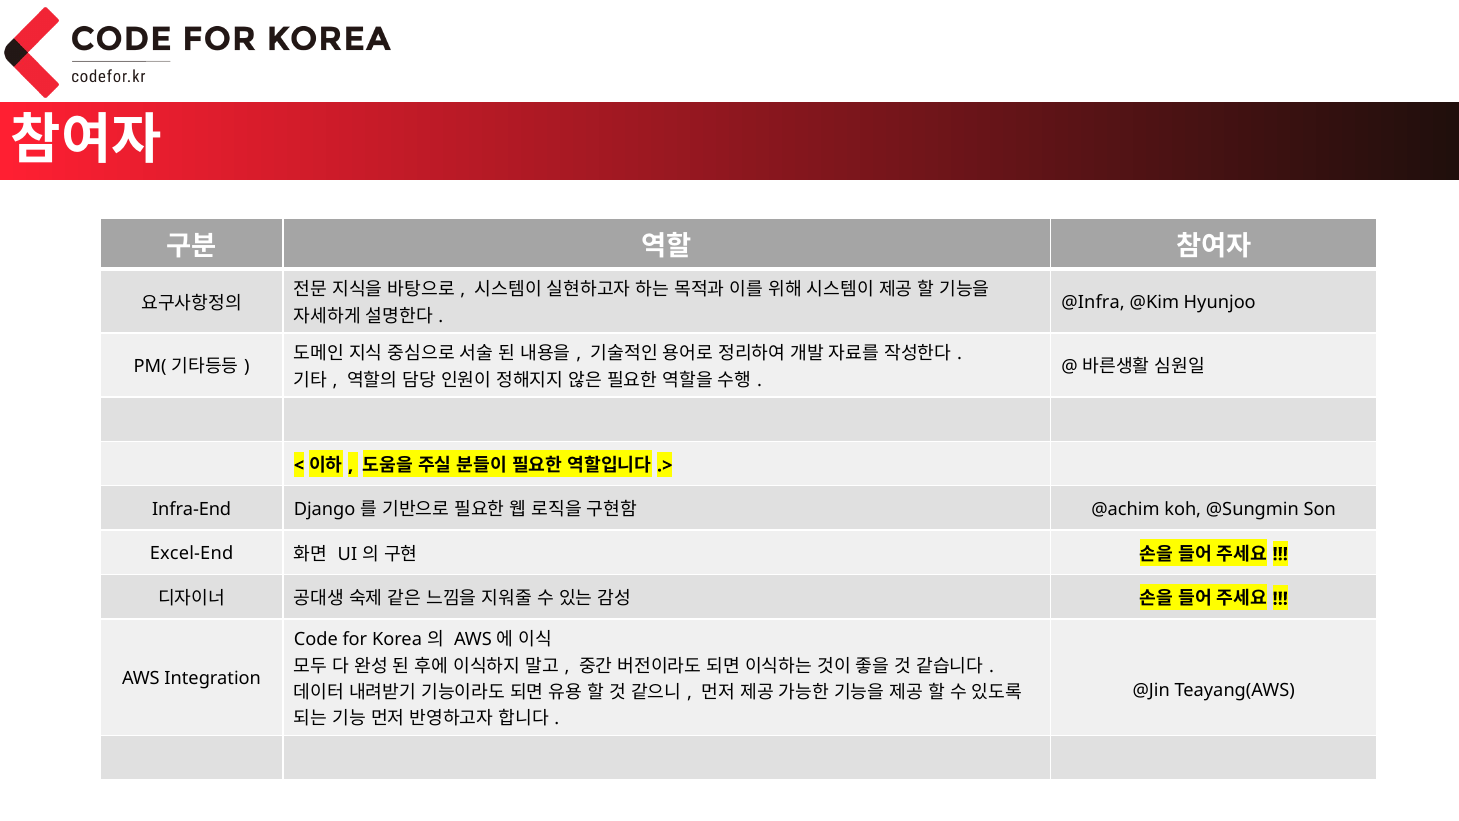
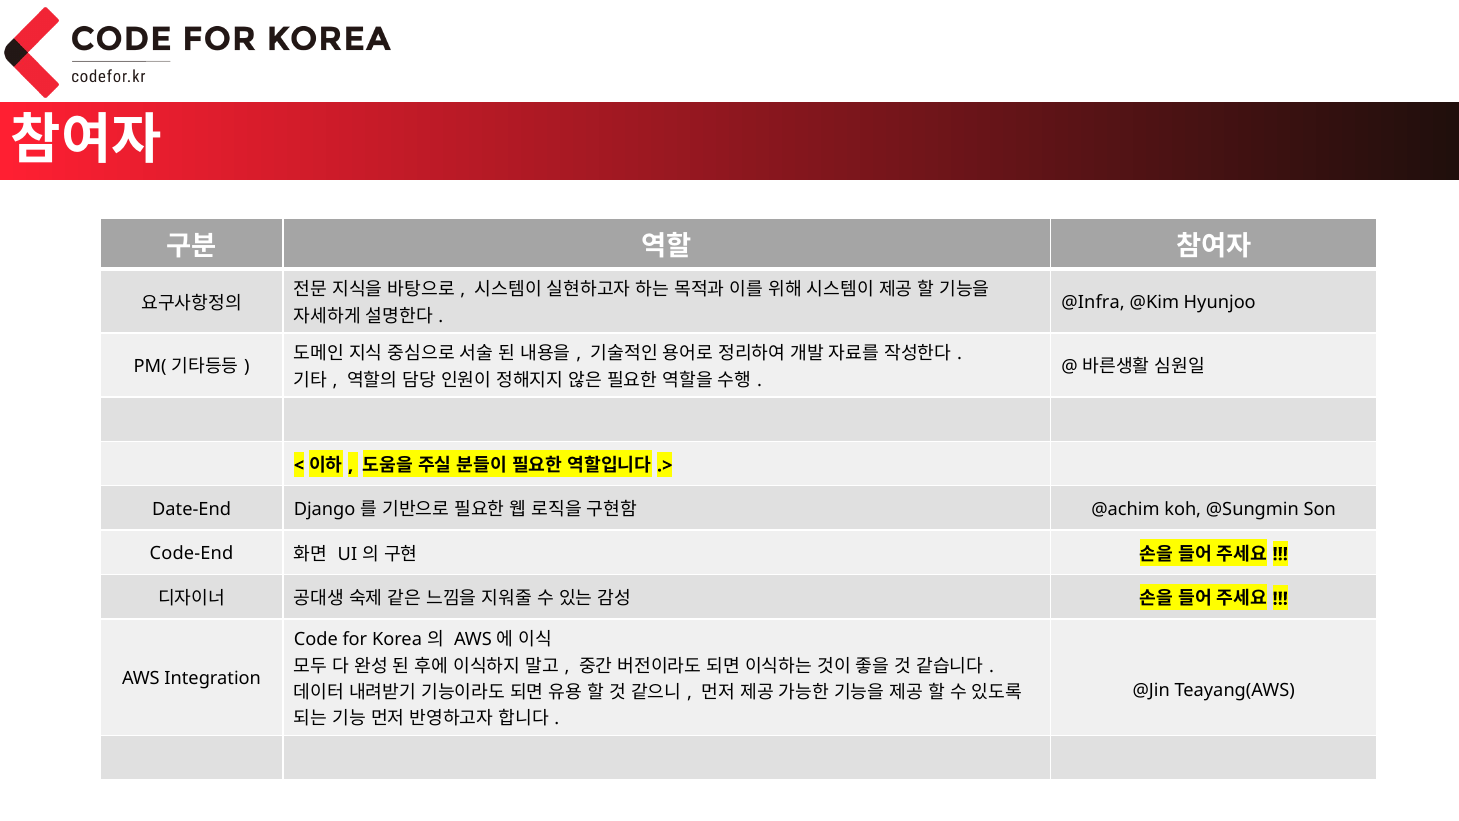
Infra-End: Infra-End -> Date-End (192, 509)
Excel-End: Excel-End -> Code-End (192, 553)
